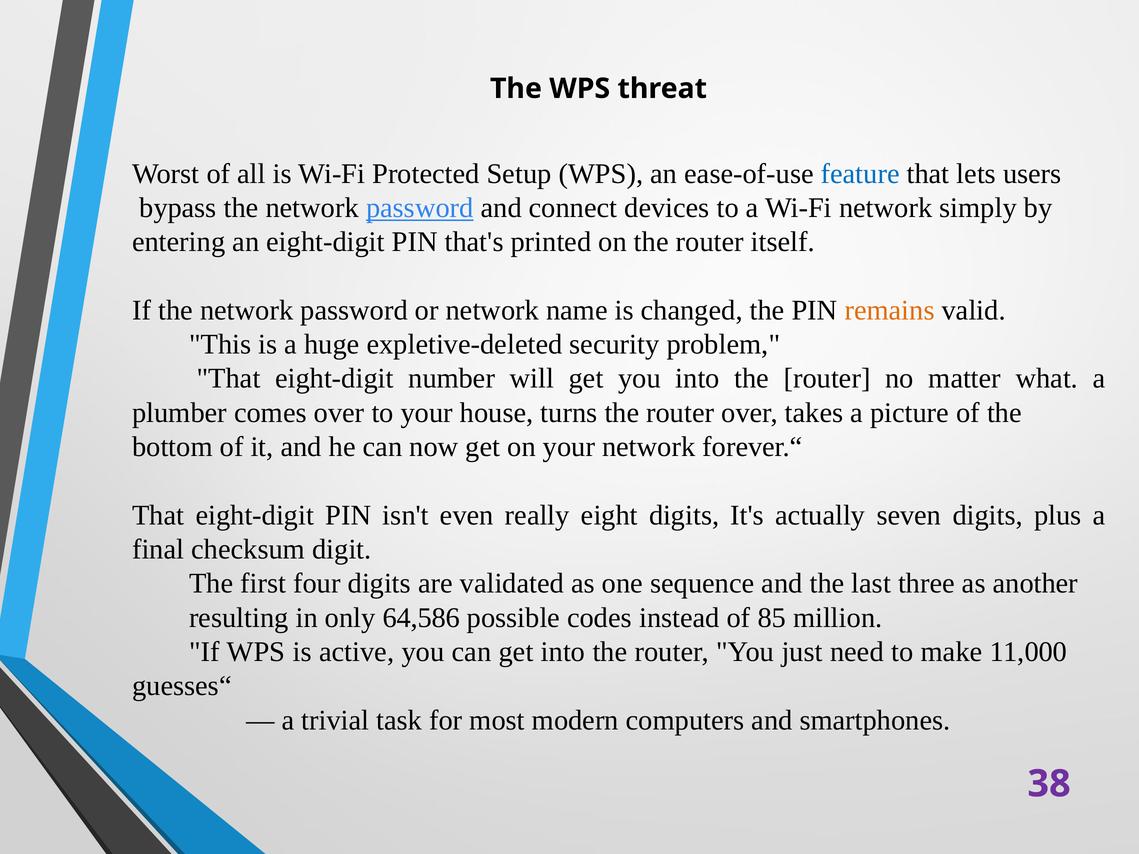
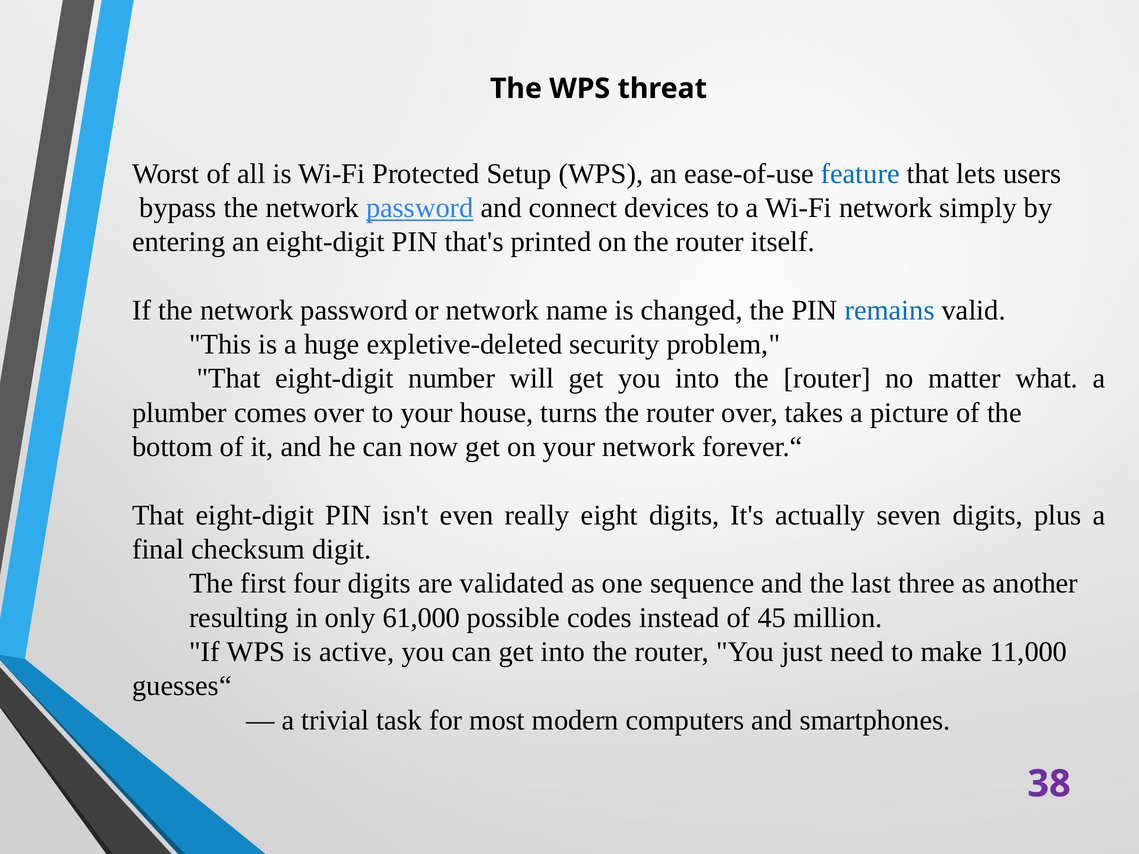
remains colour: orange -> blue (890, 310)
64,586: 64,586 -> 61,000 (421, 618)
85: 85 -> 45 (772, 618)
